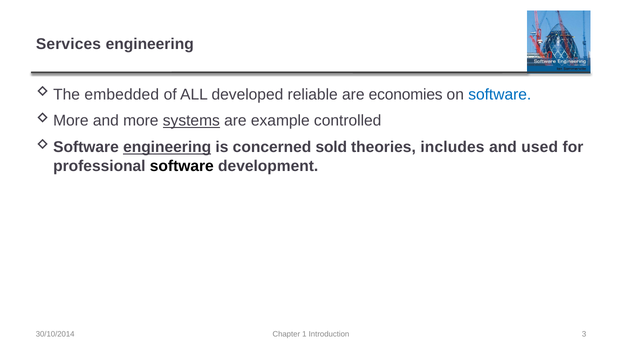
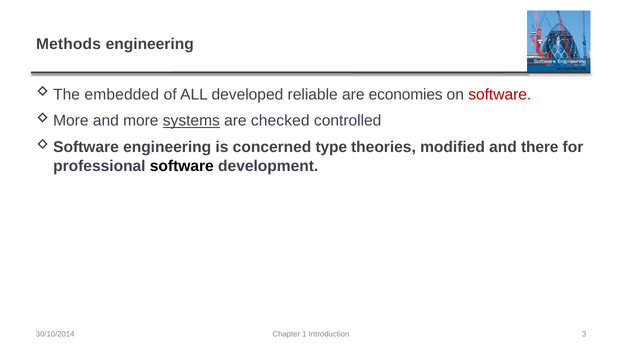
Services: Services -> Methods (68, 44)
software colour: blue -> red (500, 94)
example: example -> checked (280, 121)
engineering underline: present -> none (167, 147)
sold: sold -> type (331, 147)
includes: includes -> modified (453, 147)
used: used -> there (540, 147)
